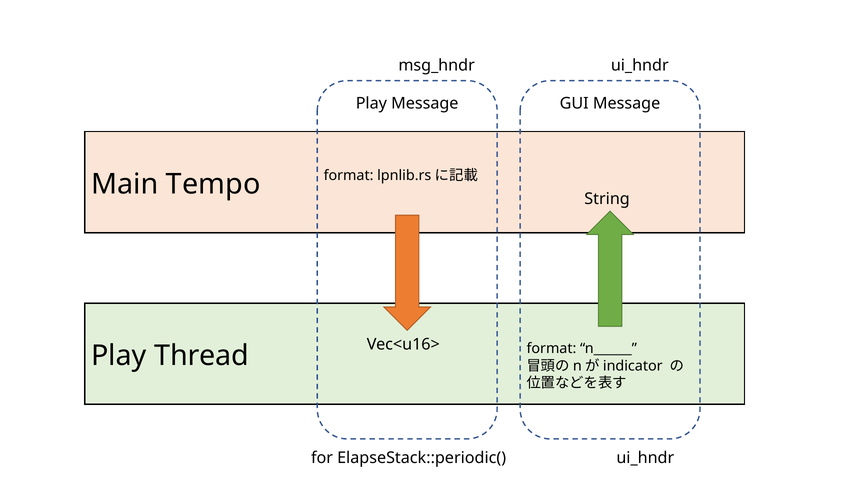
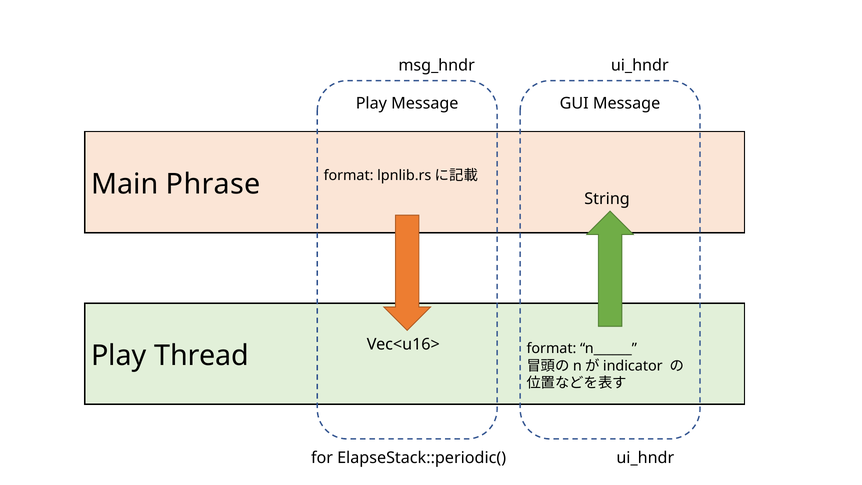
Tempo: Tempo -> Phrase (213, 184)
